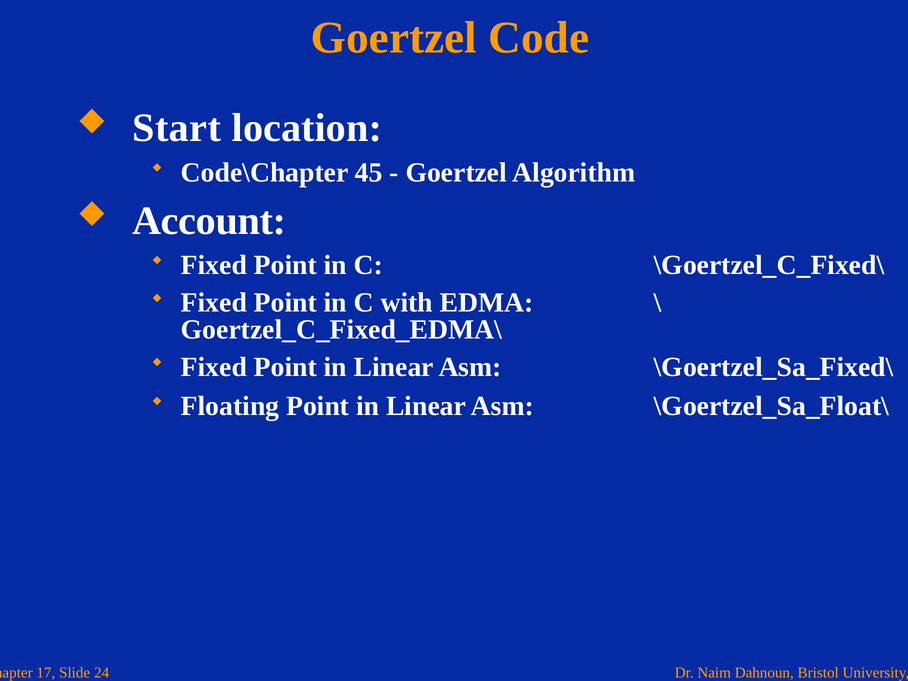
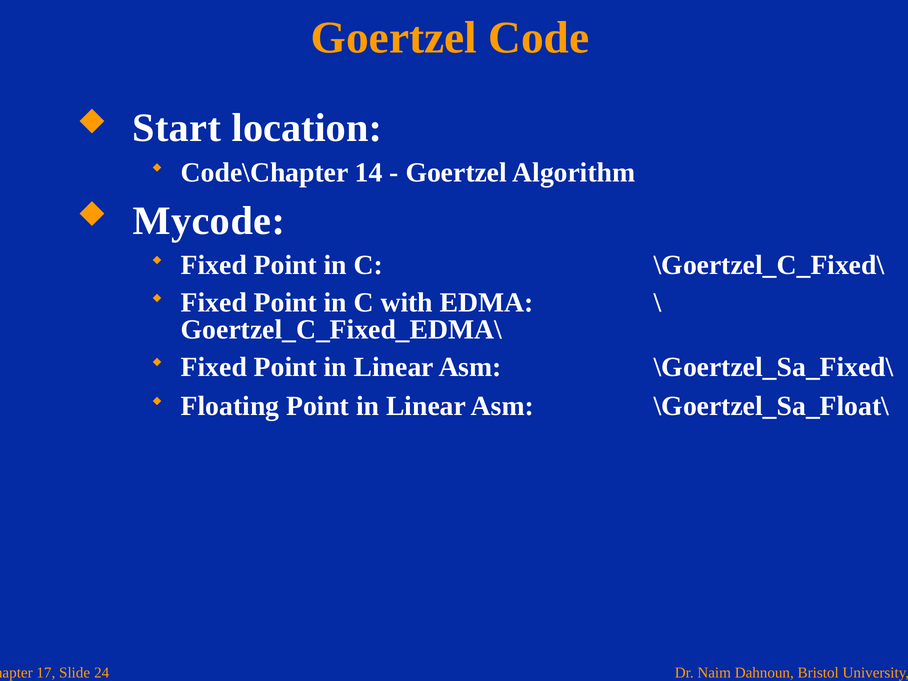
45: 45 -> 14 (369, 172)
Account: Account -> Mycode (209, 221)
